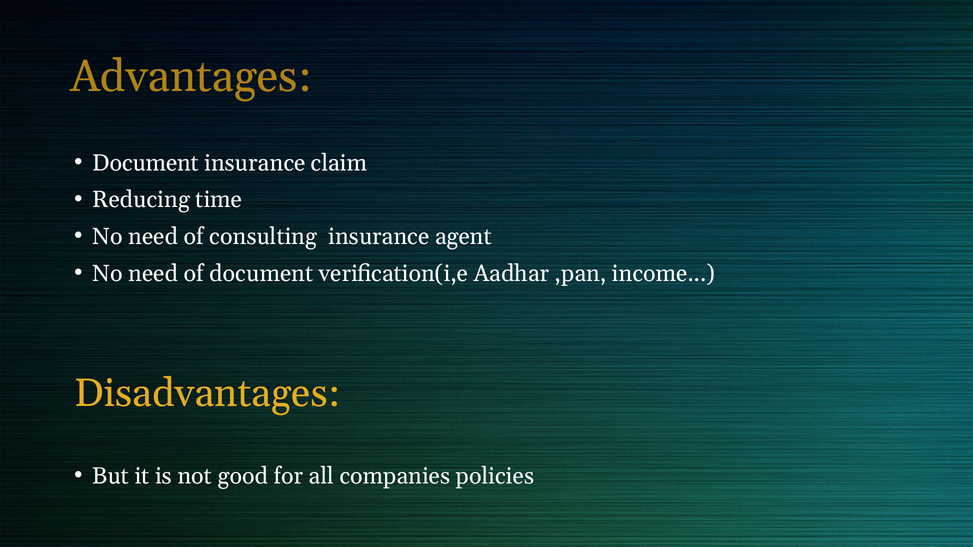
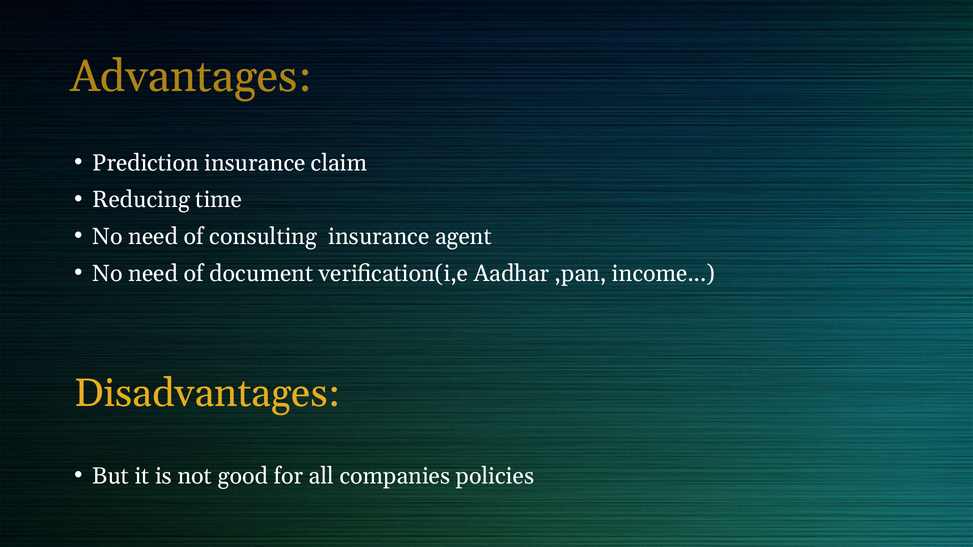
Document: Document -> Prediction (146, 163)
